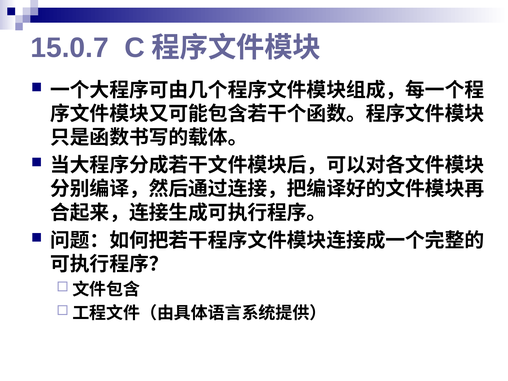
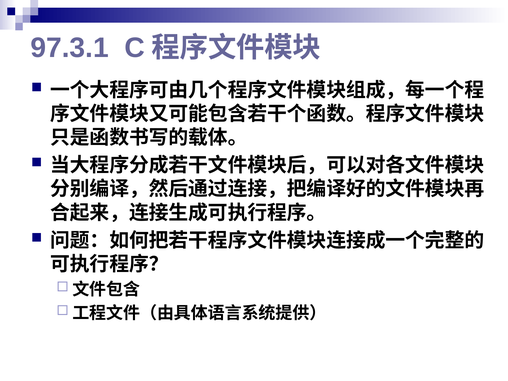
15.0.7: 15.0.7 -> 97.3.1 (70, 48)
